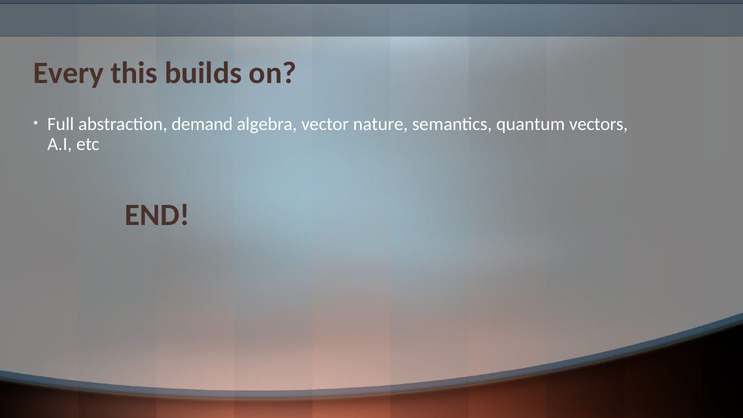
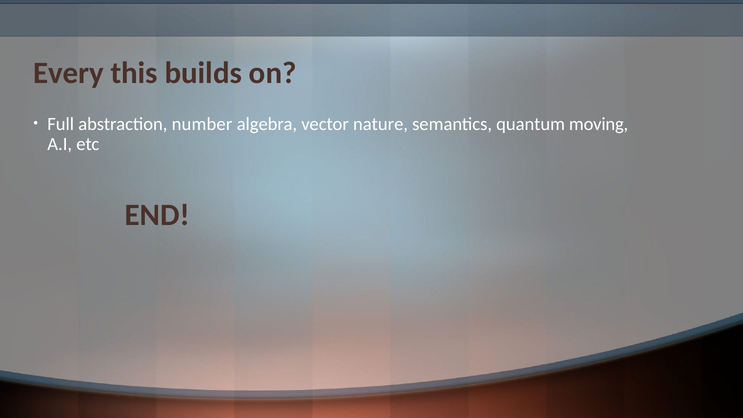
demand: demand -> number (202, 124)
vectors: vectors -> moving (599, 124)
